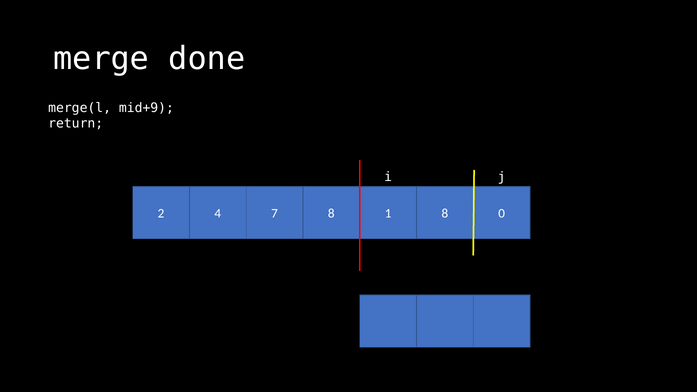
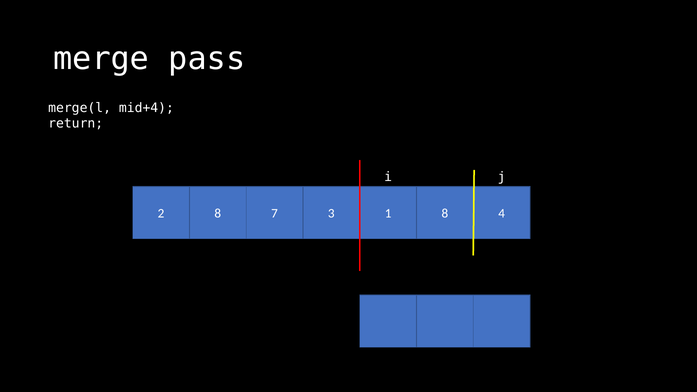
done: done -> pass (207, 59)
mid+9: mid+9 -> mid+4 (146, 108)
2 4: 4 -> 8 (218, 214)
7 8: 8 -> 3 (331, 214)
0: 0 -> 4 (502, 214)
